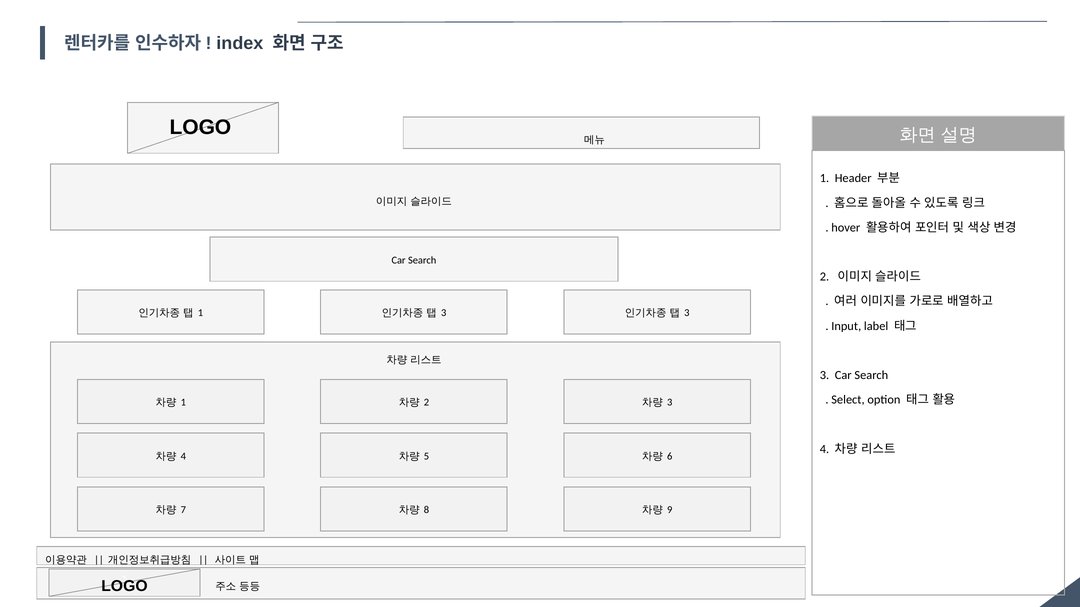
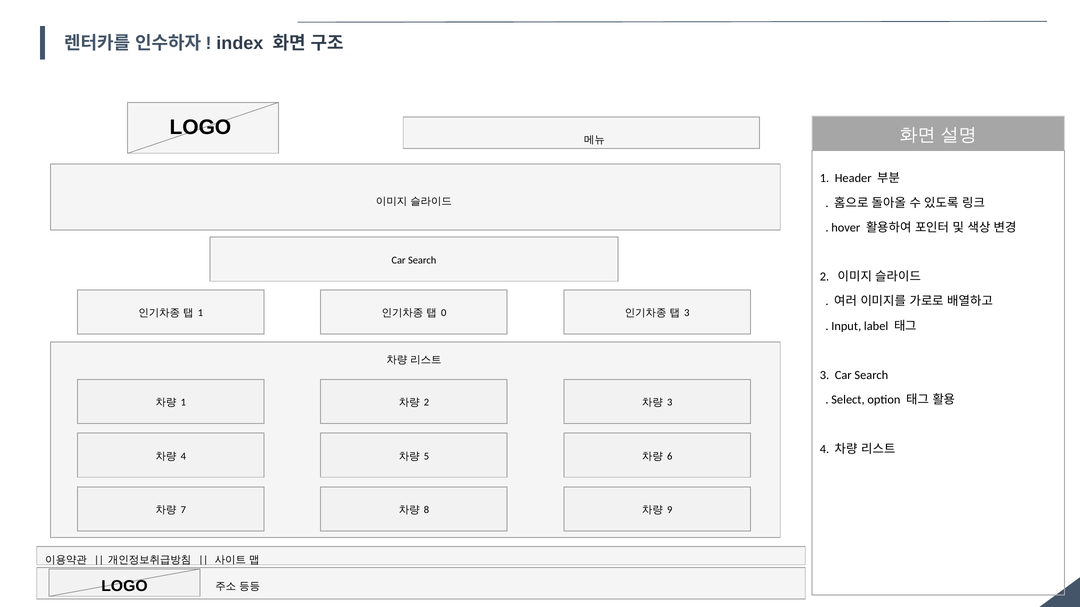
3: 3 -> 0 (444, 313)
